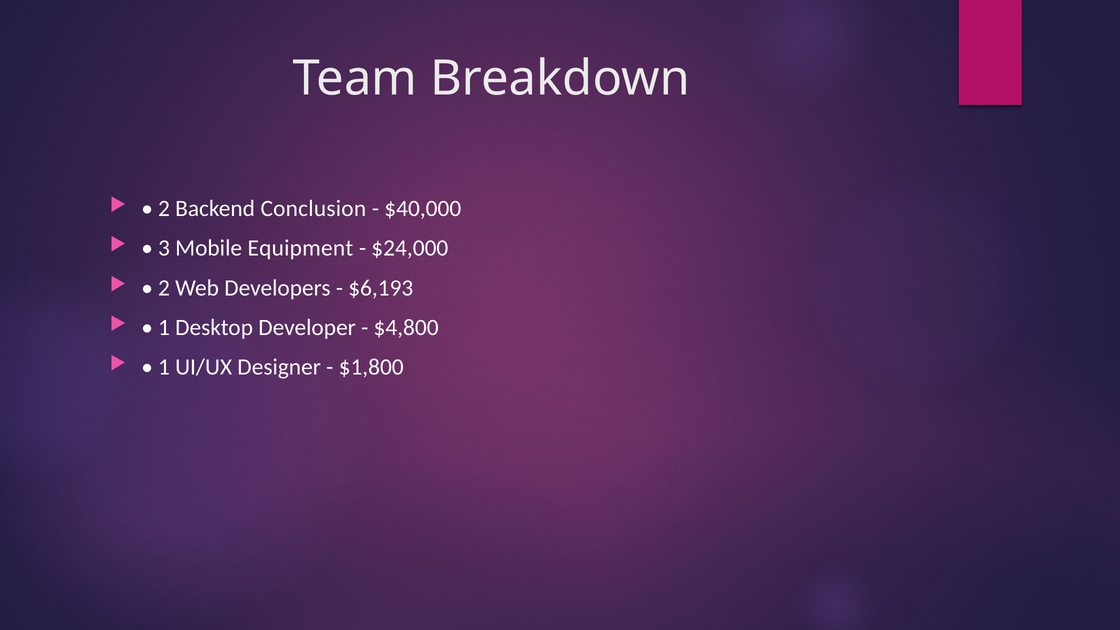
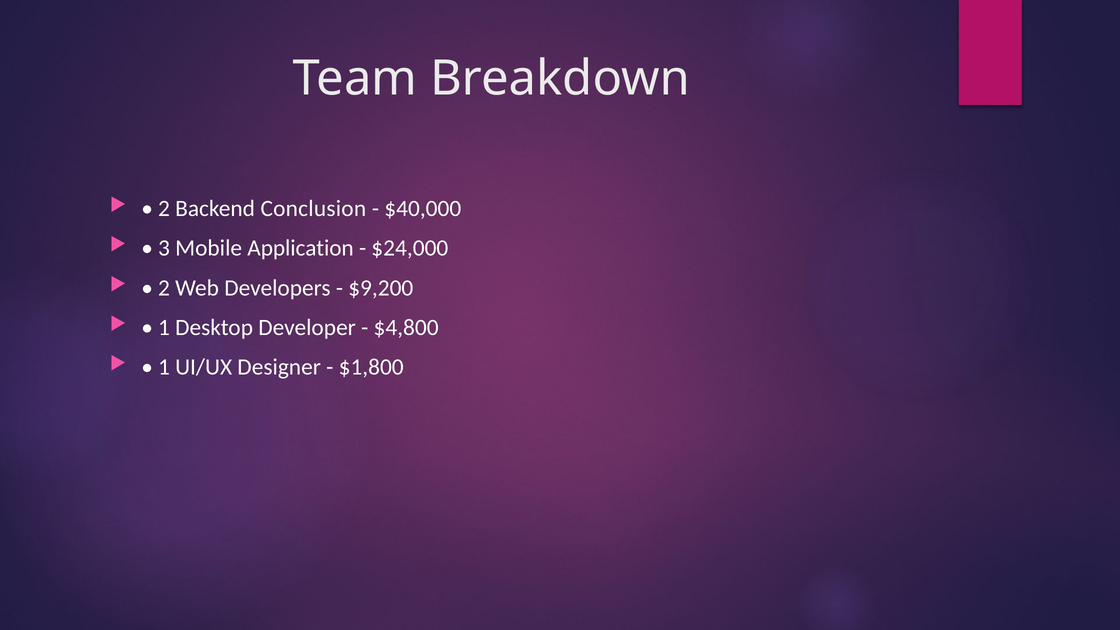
Equipment: Equipment -> Application (301, 248)
$6,193: $6,193 -> $9,200 (381, 288)
